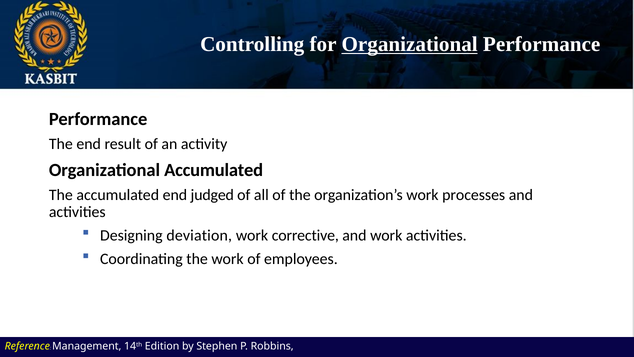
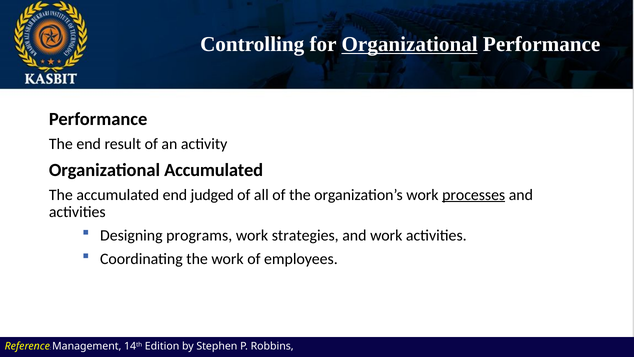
processes underline: none -> present (474, 195)
deviation: deviation -> programs (199, 235)
corrective: corrective -> strategies (305, 235)
